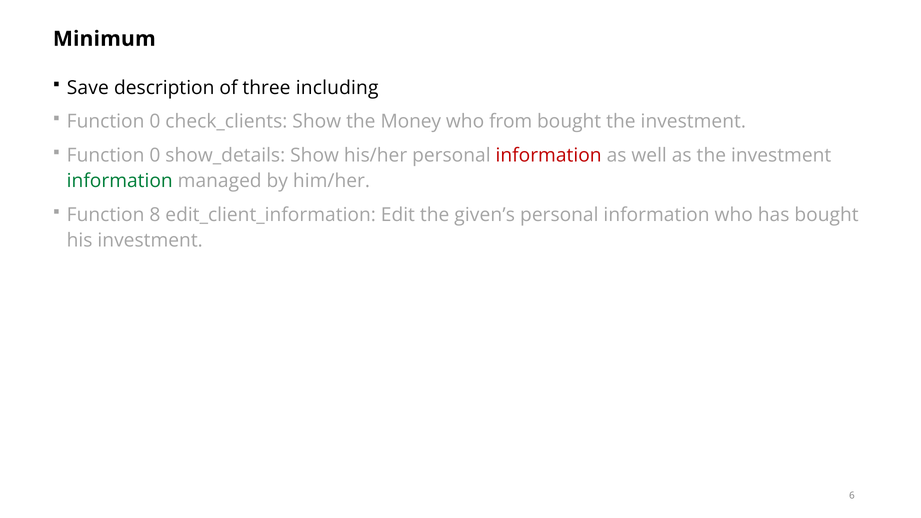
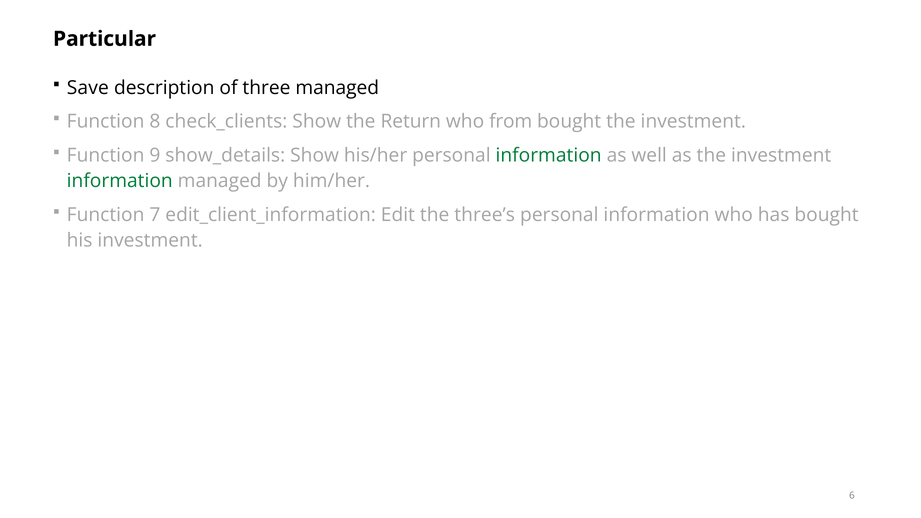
Minimum: Minimum -> Particular (105, 39)
three including: including -> managed (337, 88)
0: 0 -> 8 (155, 122)
Money: Money -> Return (411, 122)
0: 0 -> 9 (155, 156)
information colour: red -> green (549, 156)
8: 8 -> 7 (155, 215)
given’s: given’s -> three’s (485, 215)
